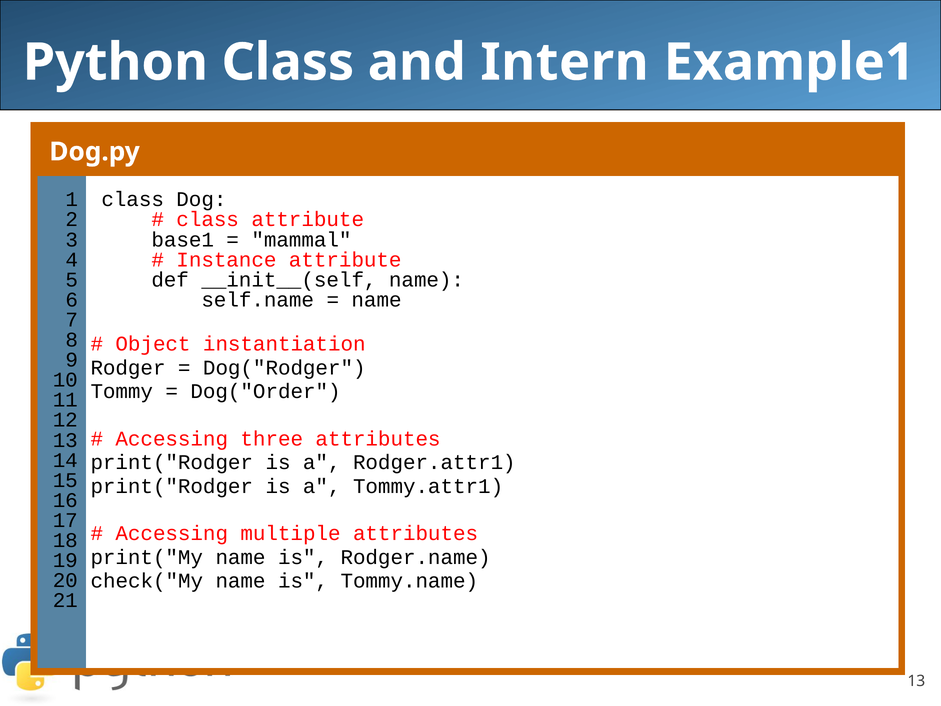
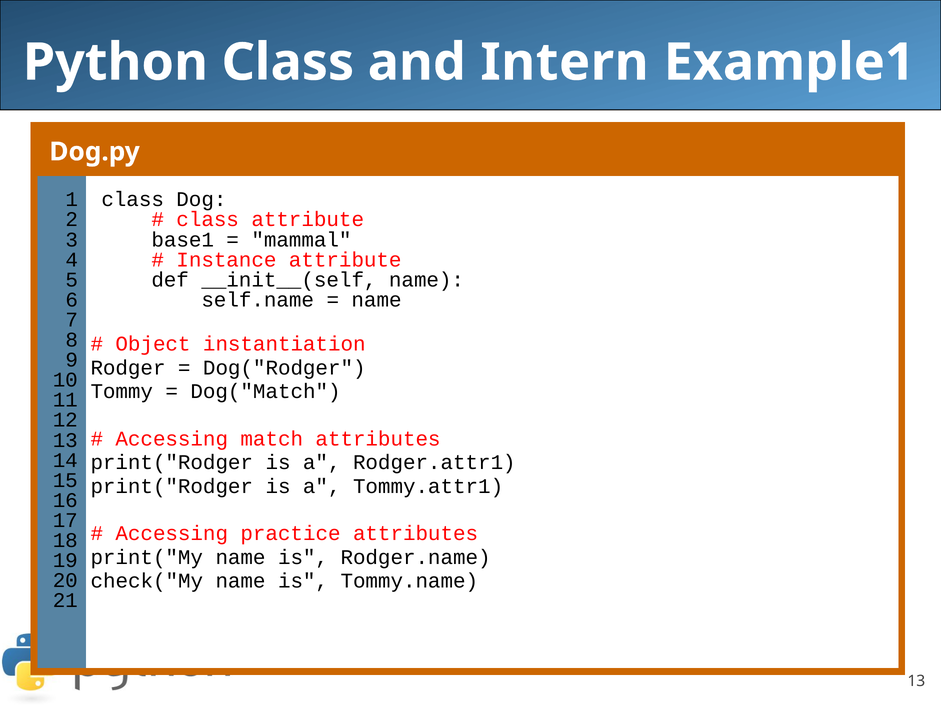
Dog("Order: Dog("Order -> Dog("Match (266, 391)
three: three -> match (272, 439)
multiple: multiple -> practice (291, 533)
